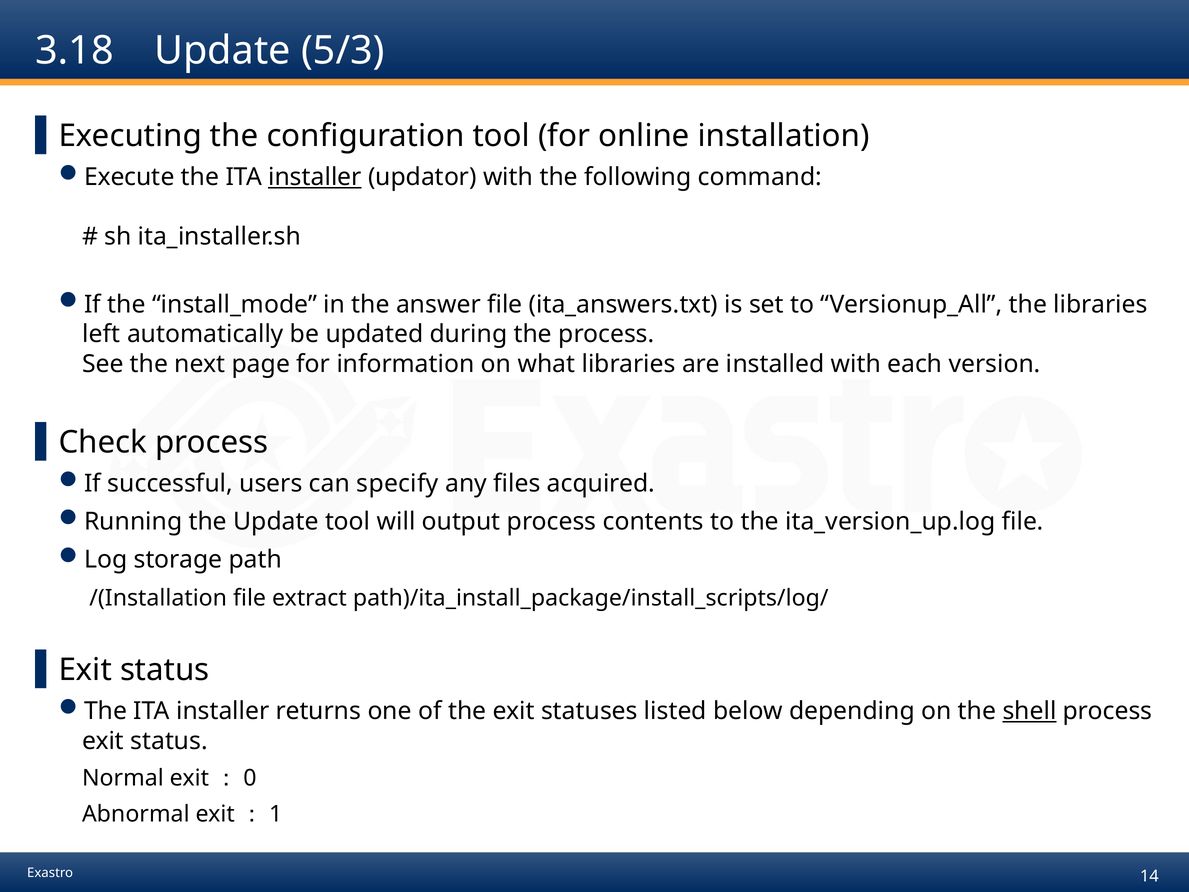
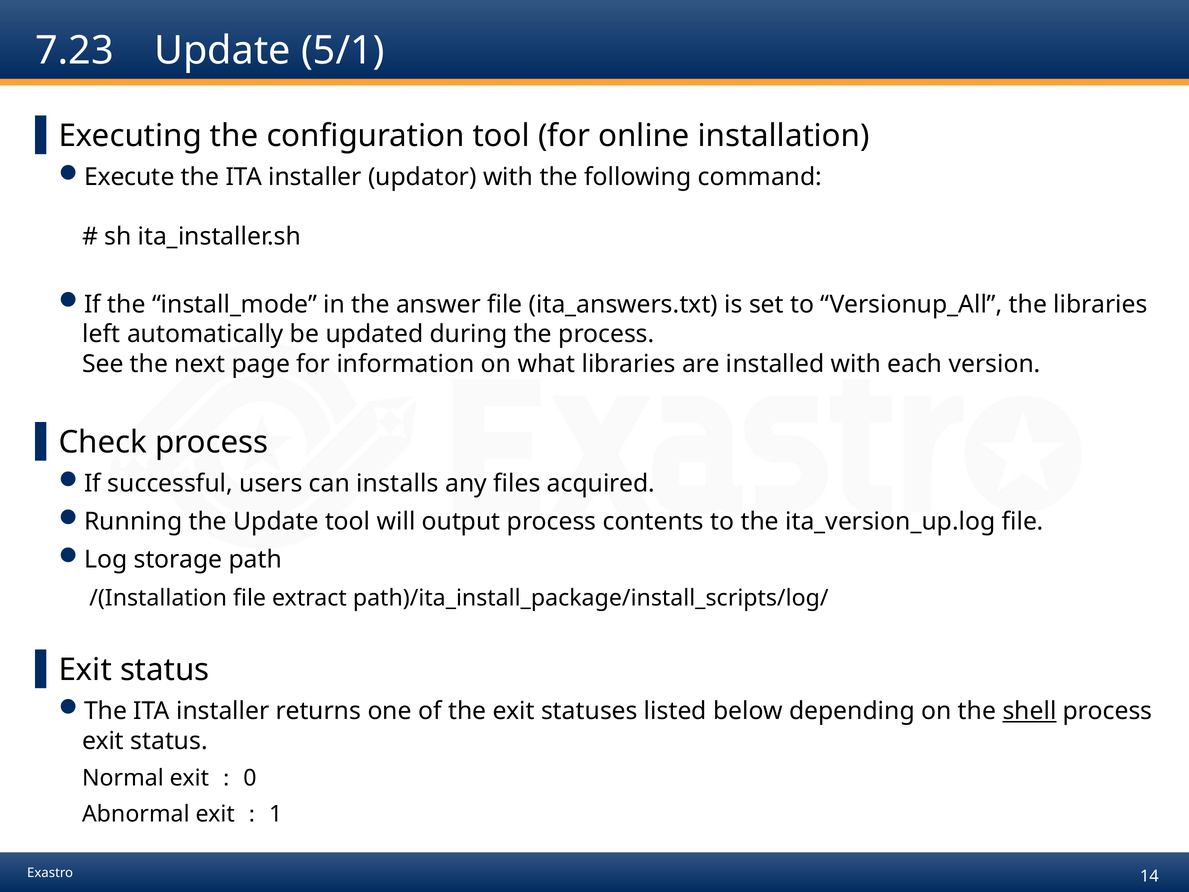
3.18: 3.18 -> 7.23 (75, 50)
5/3: 5/3 -> 5/1 (343, 50)
installer underline: present -> none (315, 177)
specify: specify -> installs (397, 484)
